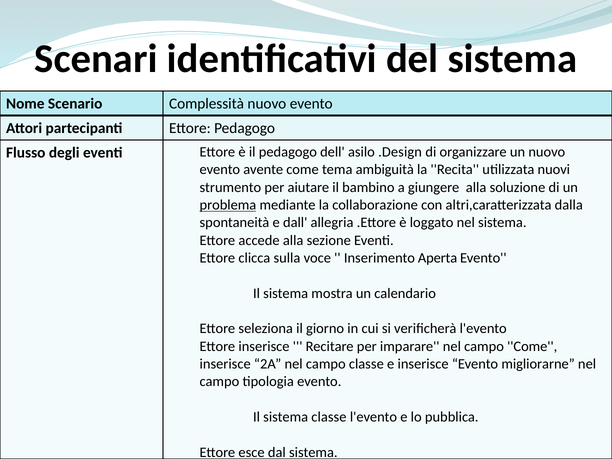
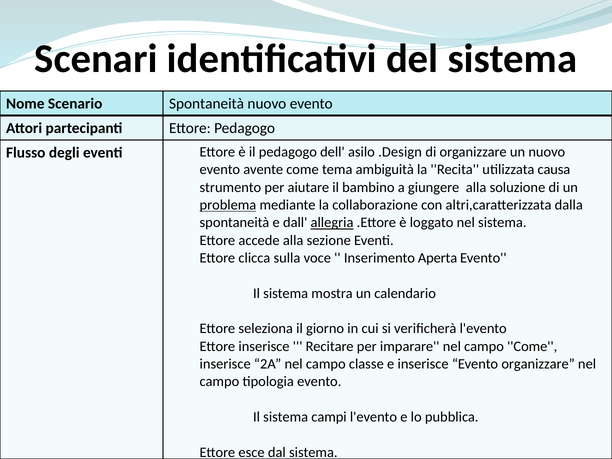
Scenario Complessità: Complessità -> Spontaneità (207, 104)
nuovi: nuovi -> causa (554, 170)
allegria underline: none -> present (332, 223)
Evento migliorarne: migliorarne -> organizzare (538, 364)
sistema classe: classe -> campi (329, 417)
